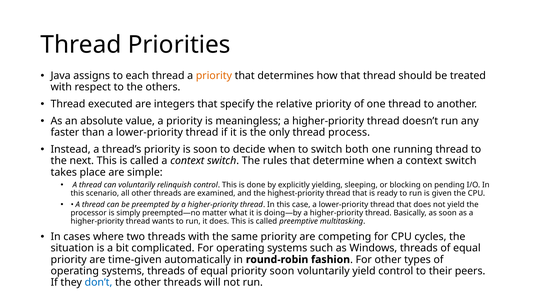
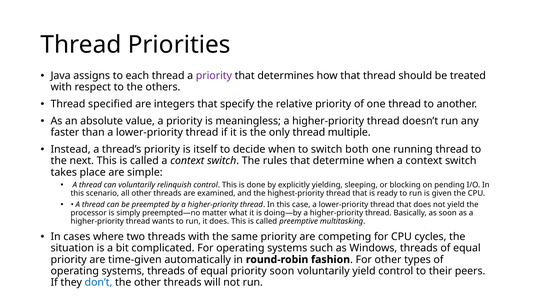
priority colour: orange -> purple (214, 76)
executed: executed -> specified (110, 104)
process: process -> multiple (349, 132)
is soon: soon -> itself (205, 149)
